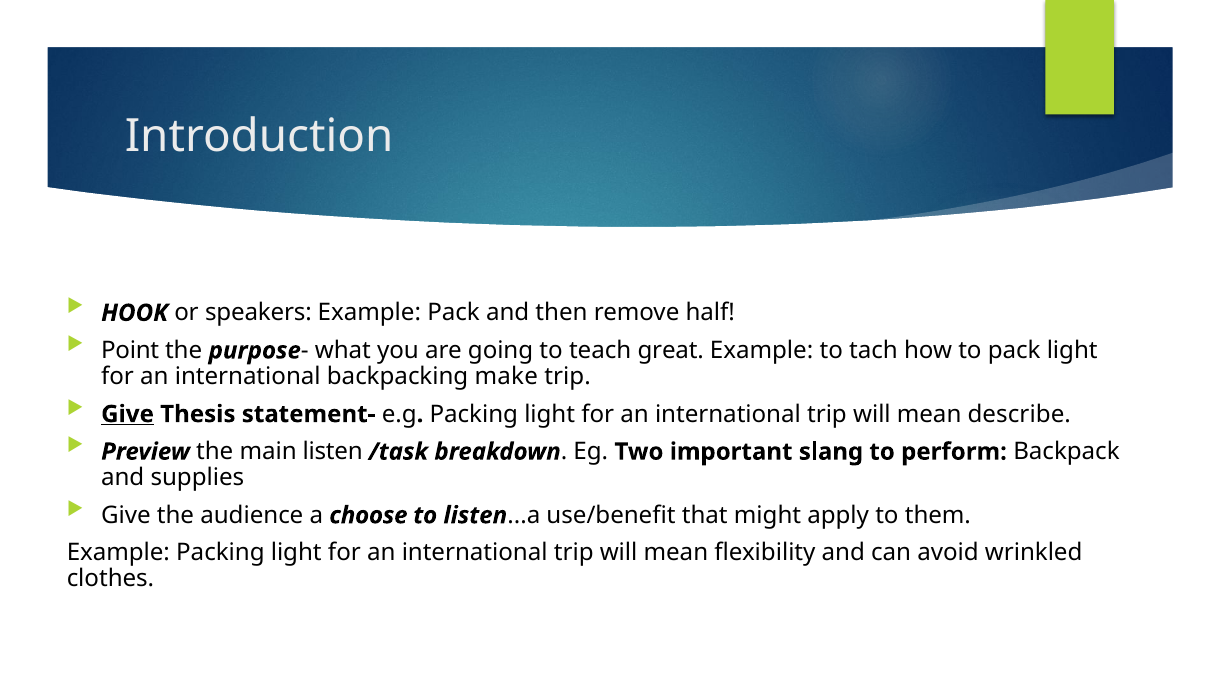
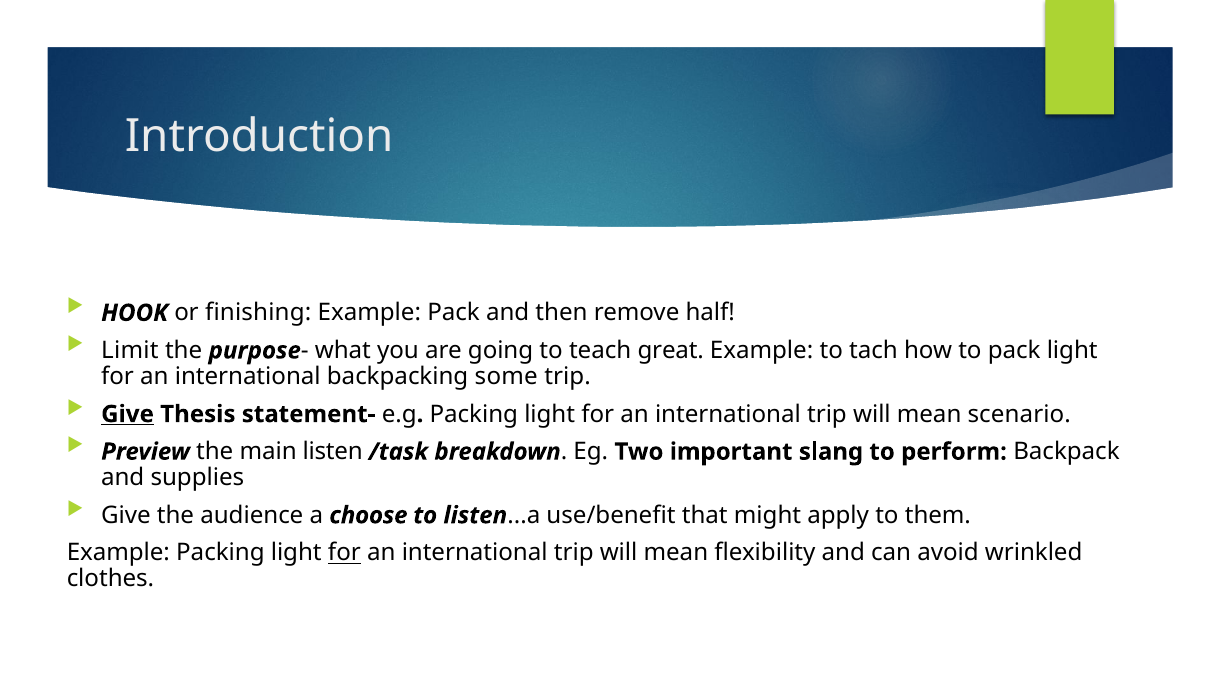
speakers: speakers -> finishing (258, 313)
Point: Point -> Limit (130, 350)
make: make -> some (506, 377)
describe: describe -> scenario (1019, 414)
for underline: none -> present (344, 553)
